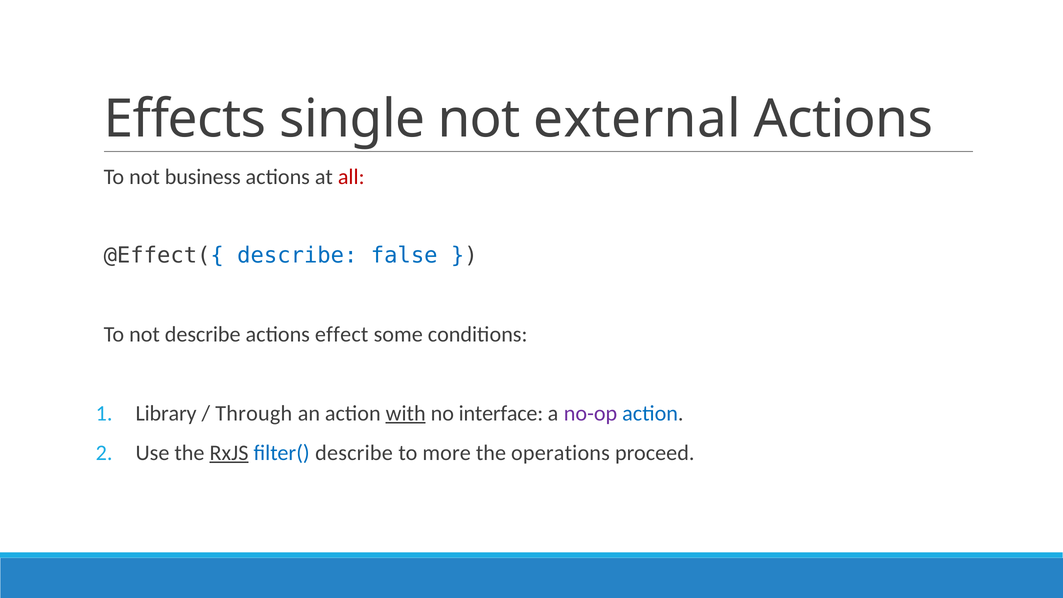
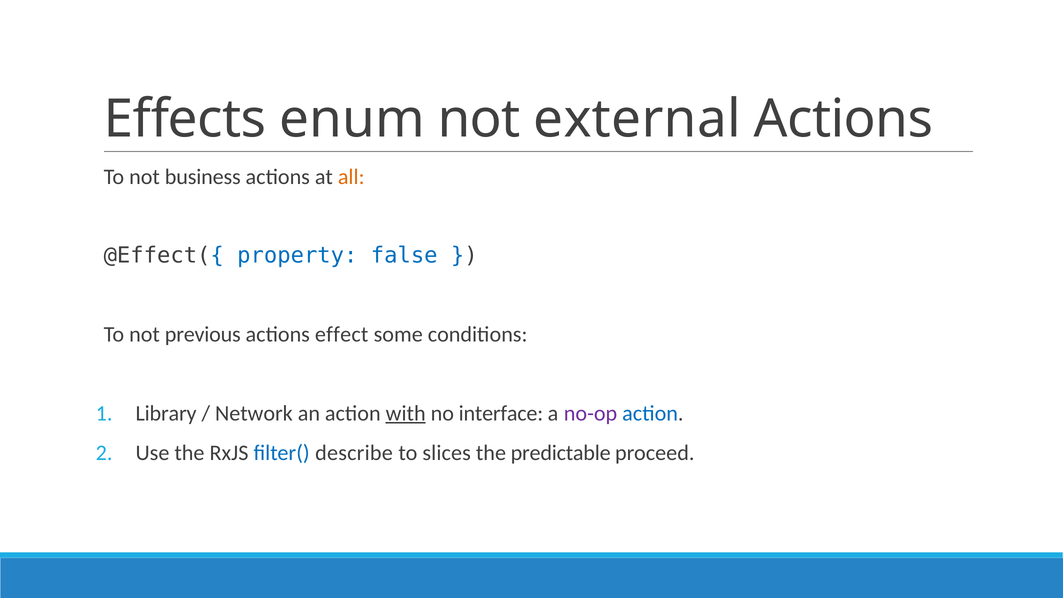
single: single -> enum (352, 119)
all colour: red -> orange (351, 177)
@Effect({ describe: describe -> property (297, 256)
not describe: describe -> previous (203, 334)
Through: Through -> Network (254, 413)
RxJS underline: present -> none (229, 453)
more: more -> slices (447, 453)
operations: operations -> predictable (561, 453)
